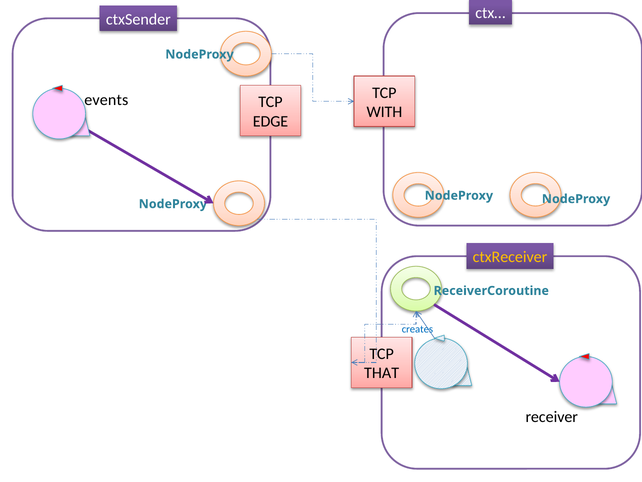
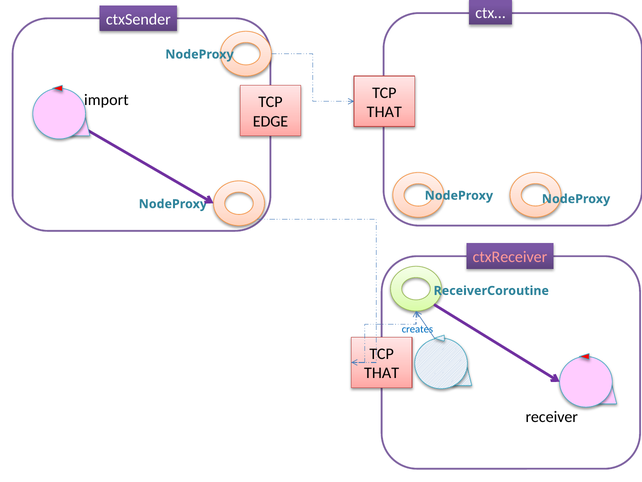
events: events -> import (106, 100)
WITH: WITH -> THAT (384, 112)
ctxReceiver colour: yellow -> pink (510, 257)
